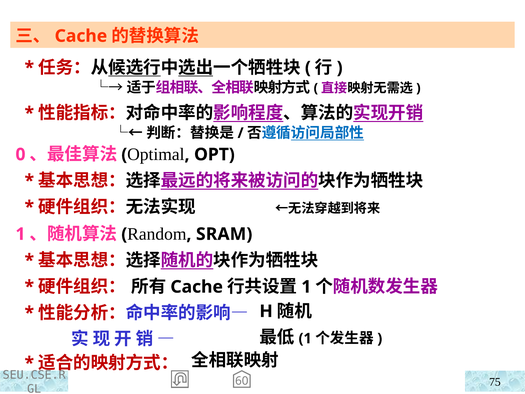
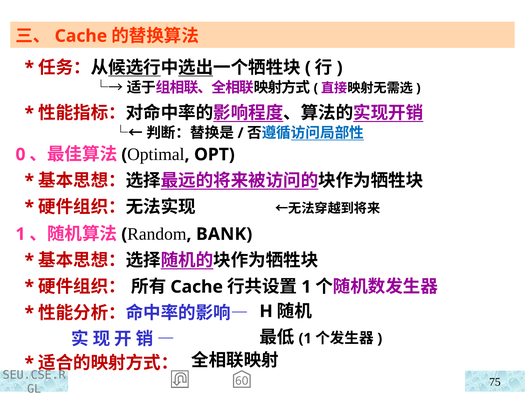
SRAM: SRAM -> BANK (224, 234)
